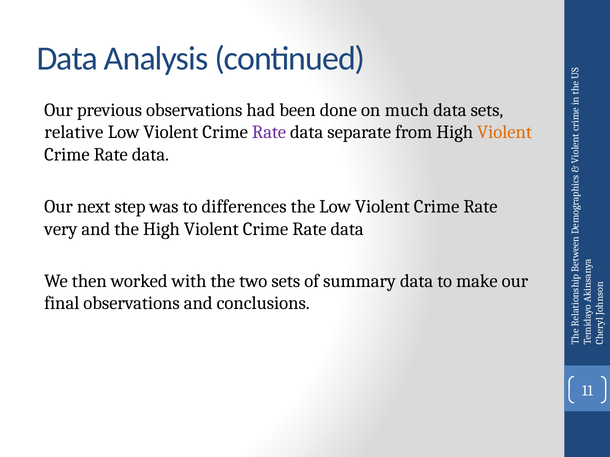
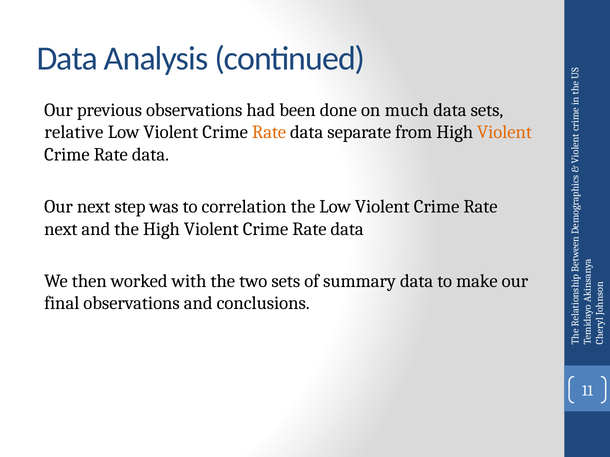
Rate colour: purple -> orange (269, 132)
differences: differences -> correlation (244, 207)
very: very -> next (61, 229)
